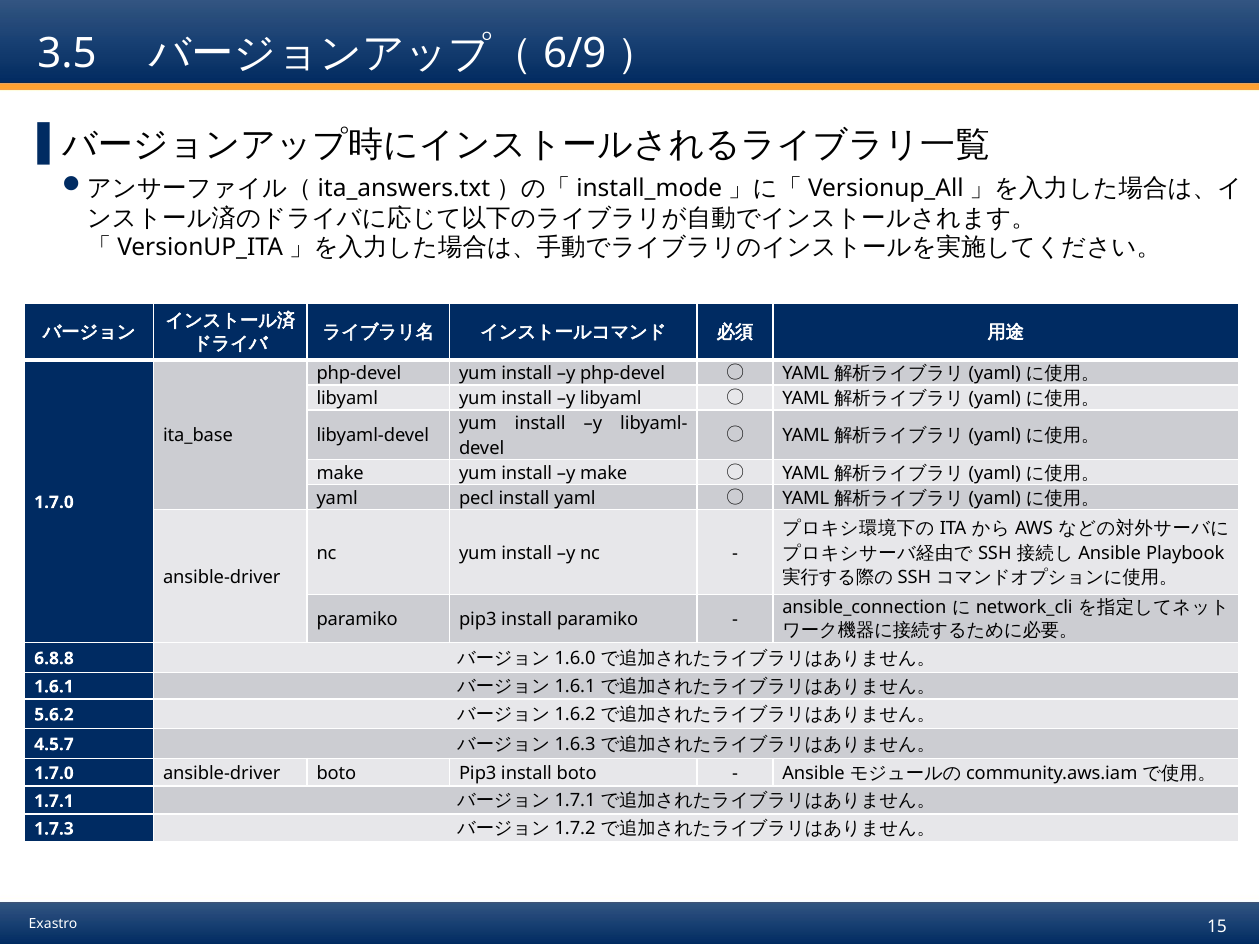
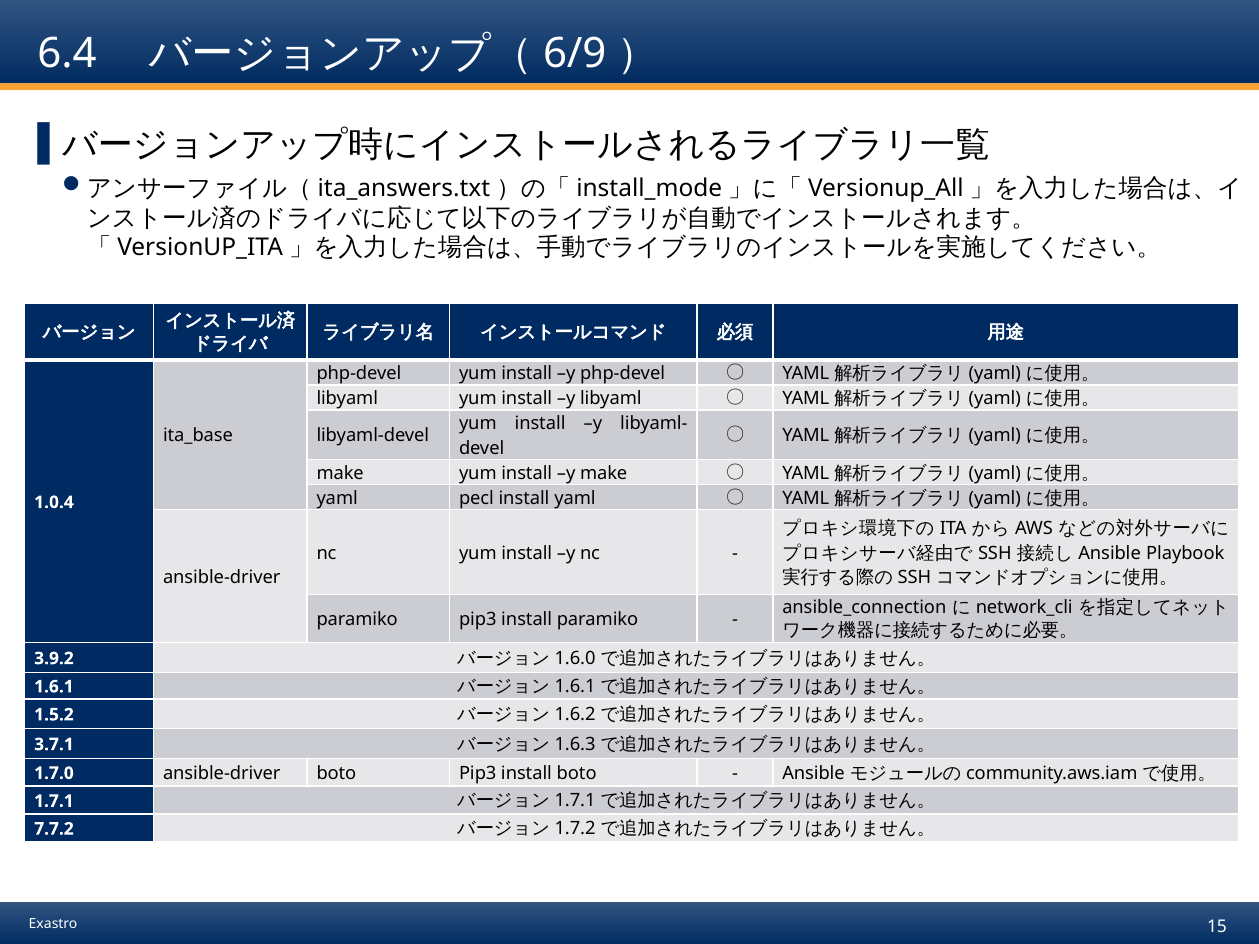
3.5: 3.5 -> 6.4 (67, 53)
1.7.0: 1.7.0 -> 1.0.4 (54, 502)
6.8.8: 6.8.8 -> 3.9.2 (54, 659)
5.6.2: 5.6.2 -> 1.5.2 (54, 715)
4.5.7: 4.5.7 -> 3.7.1 (54, 745)
1.7.3: 1.7.3 -> 7.7.2 (54, 829)
